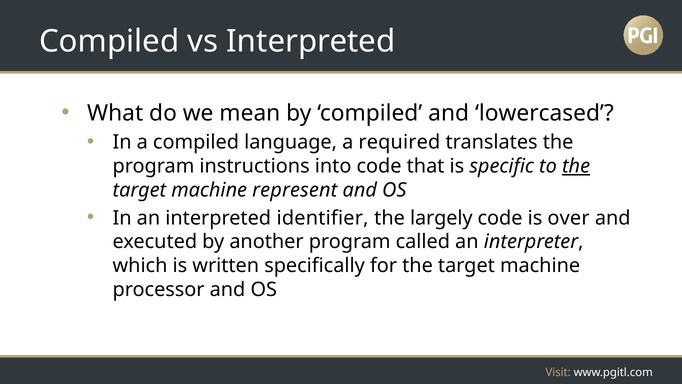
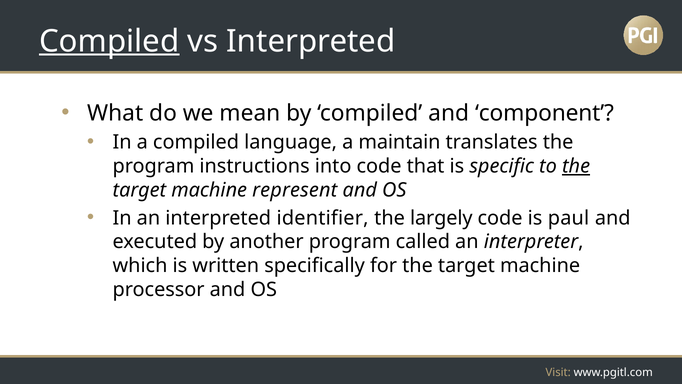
Compiled underline: none -> present (109, 41)
lowercased: lowercased -> component (544, 113)
required: required -> maintain (400, 142)
over: over -> paul (569, 218)
